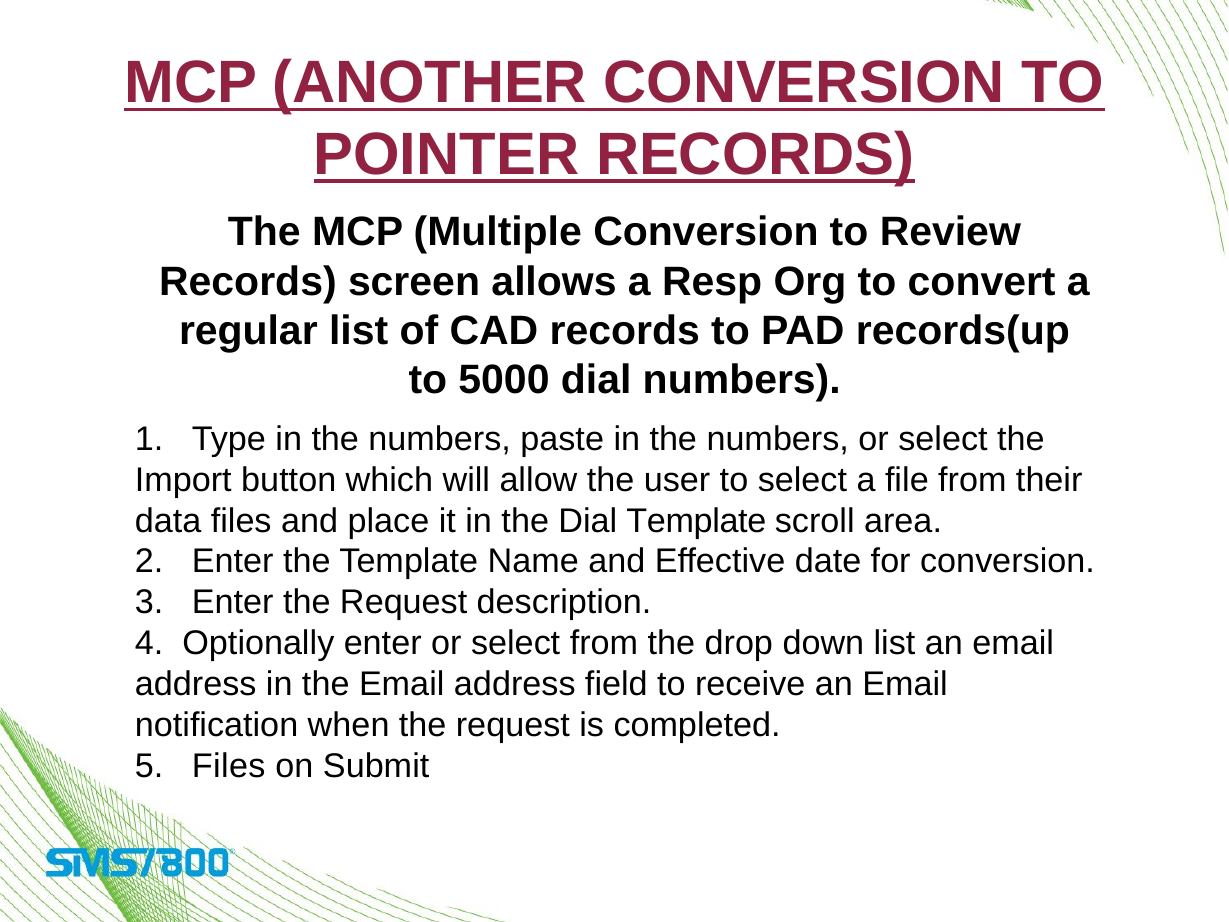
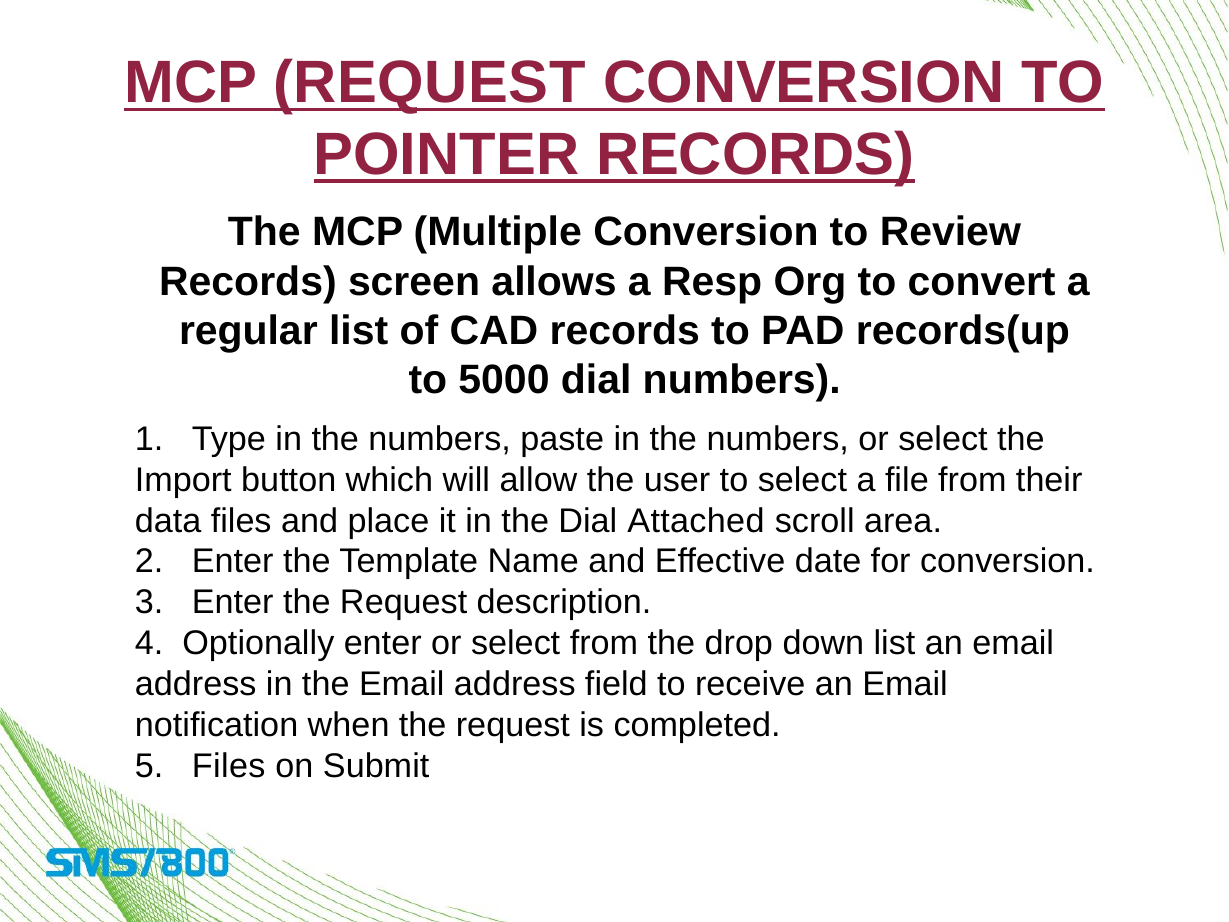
MCP ANOTHER: ANOTHER -> REQUEST (429, 83)
Dial Template: Template -> Attached (696, 521)
